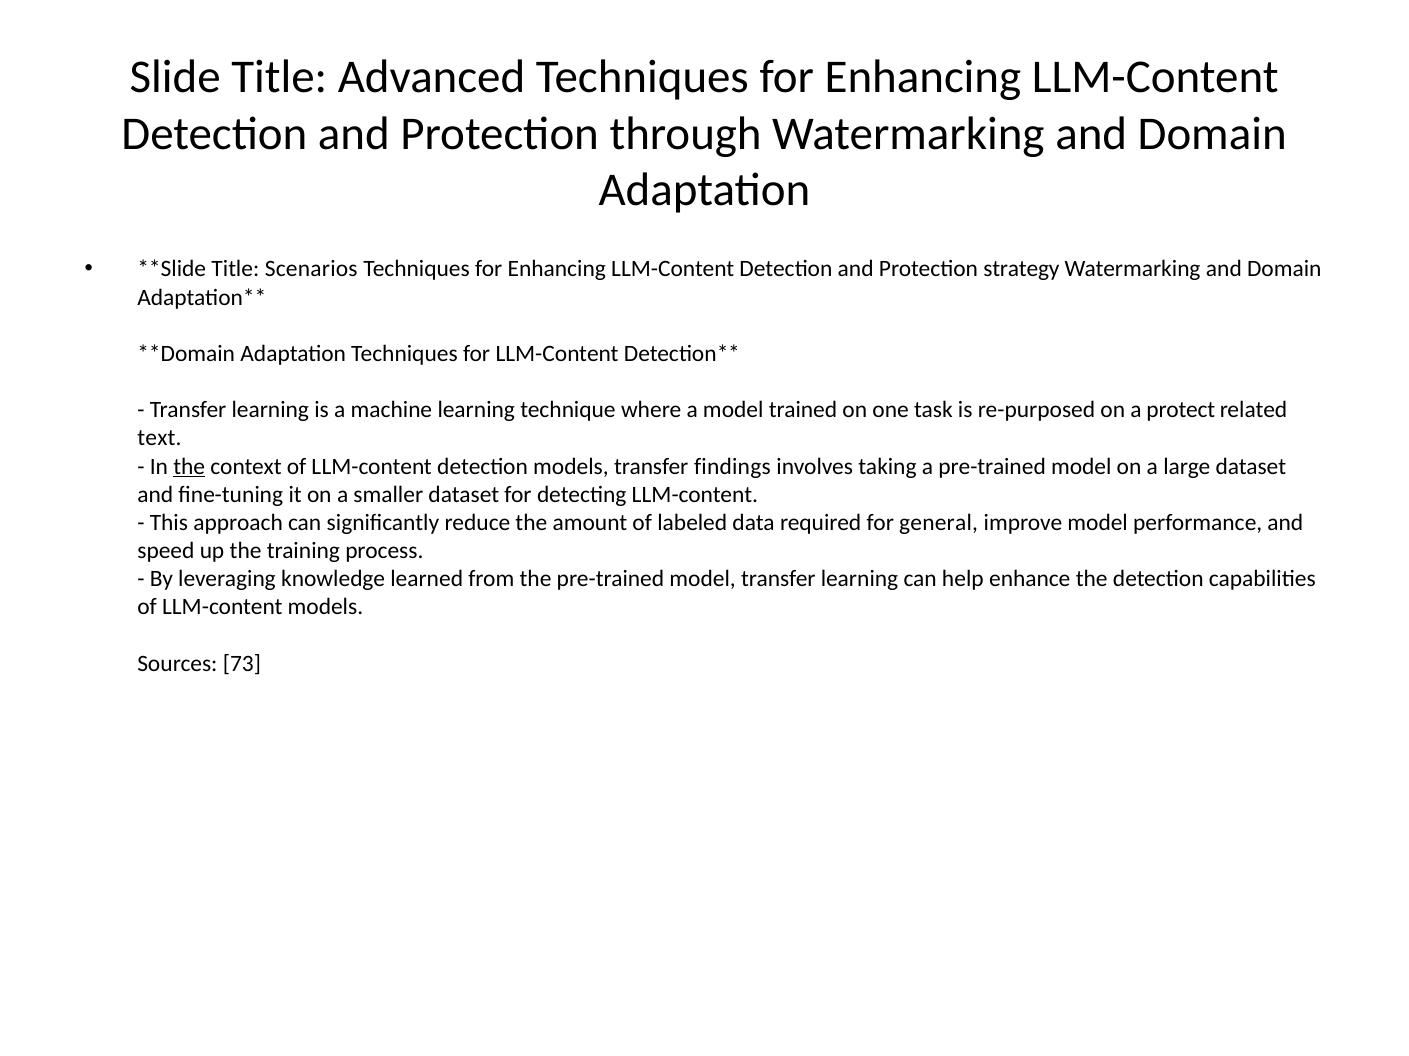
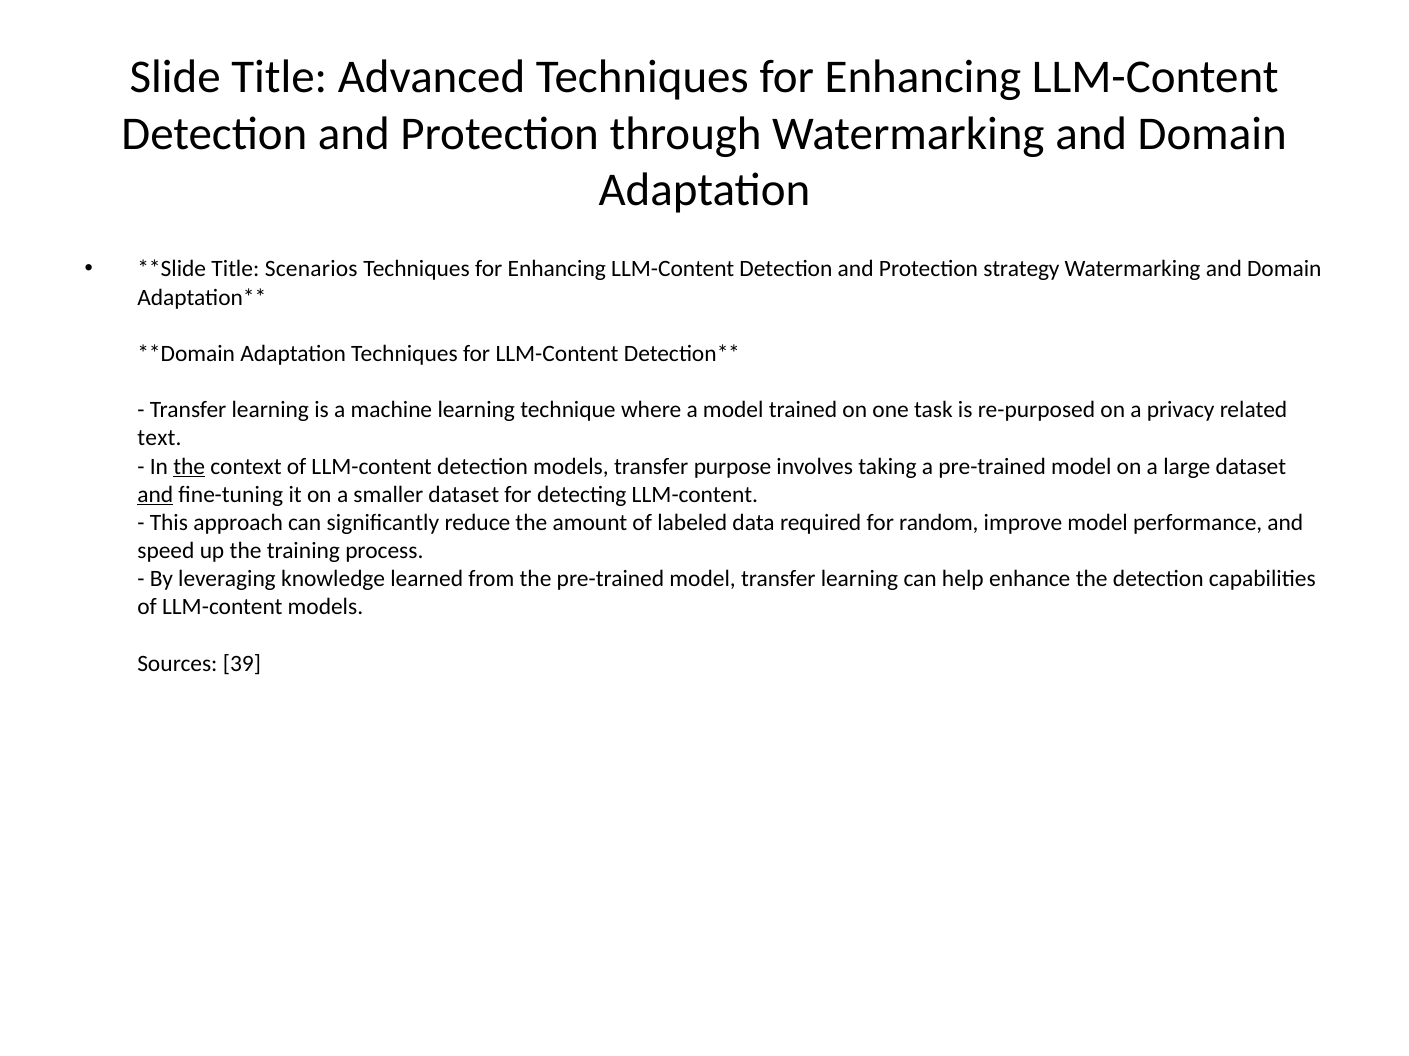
protect: protect -> privacy (1181, 410)
findings: findings -> purpose (733, 467)
and underline: none -> present (155, 495)
general: general -> random (939, 523)
73: 73 -> 39 (242, 664)
